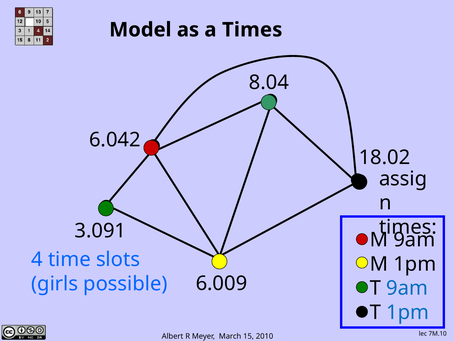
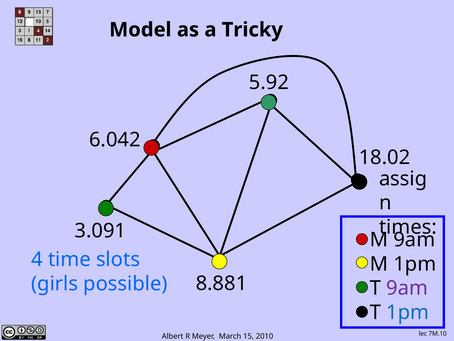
a Times: Times -> Tricky (252, 30)
8.04: 8.04 -> 5.92 (269, 82)
6.009: 6.009 -> 8.881 (221, 283)
9am colour: blue -> purple (407, 288)
